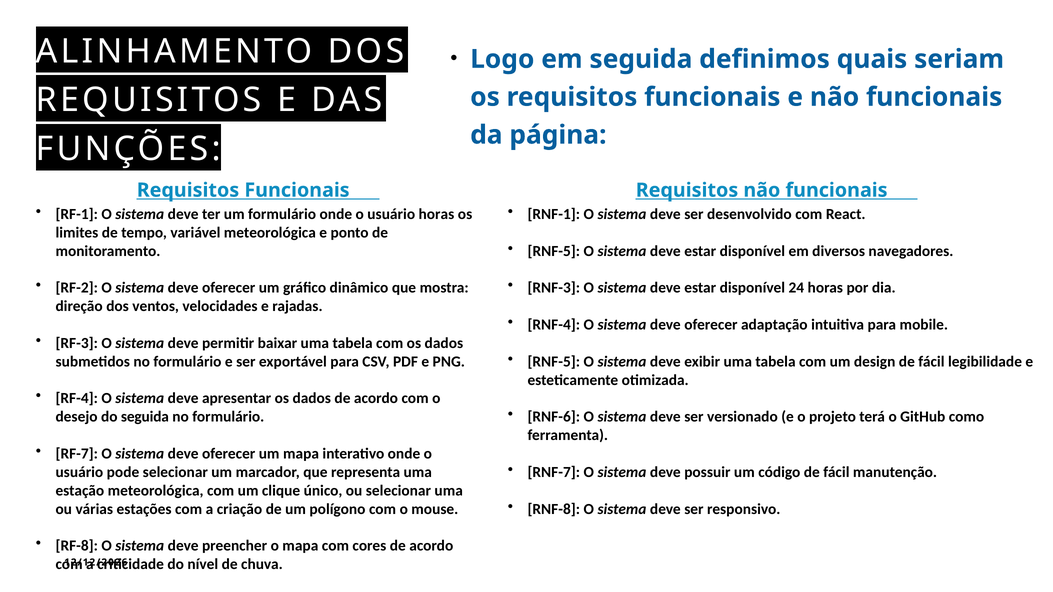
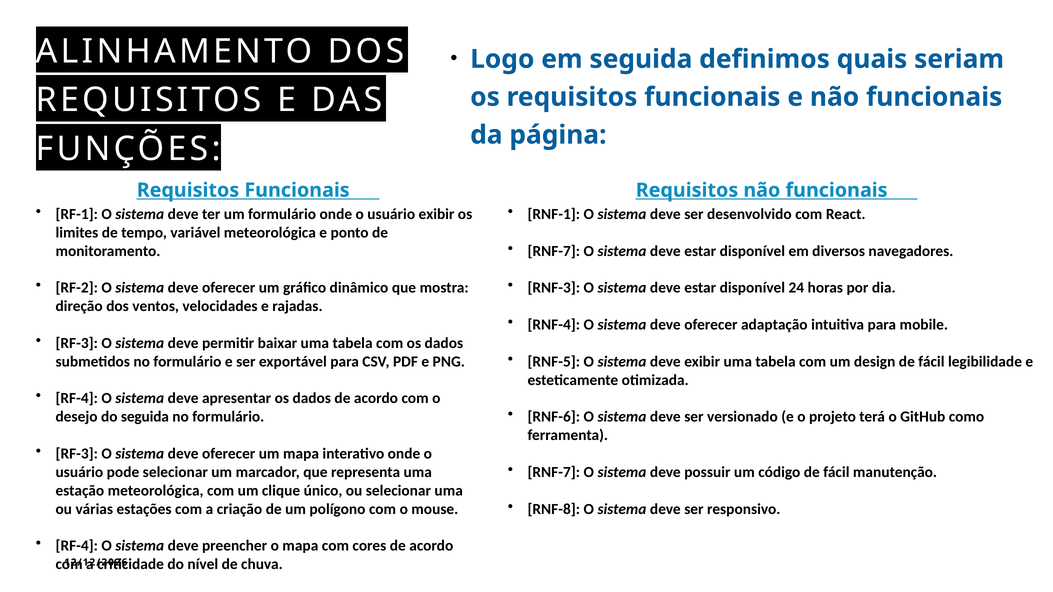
usuário horas: horas -> exibir (436, 214)
RNF-5: RNF-5 -> RNF-7 (554, 251)
RF-7: RF-7 -> RF-3 (77, 454)
RF-8: RF-8 -> RF-4 (77, 546)
